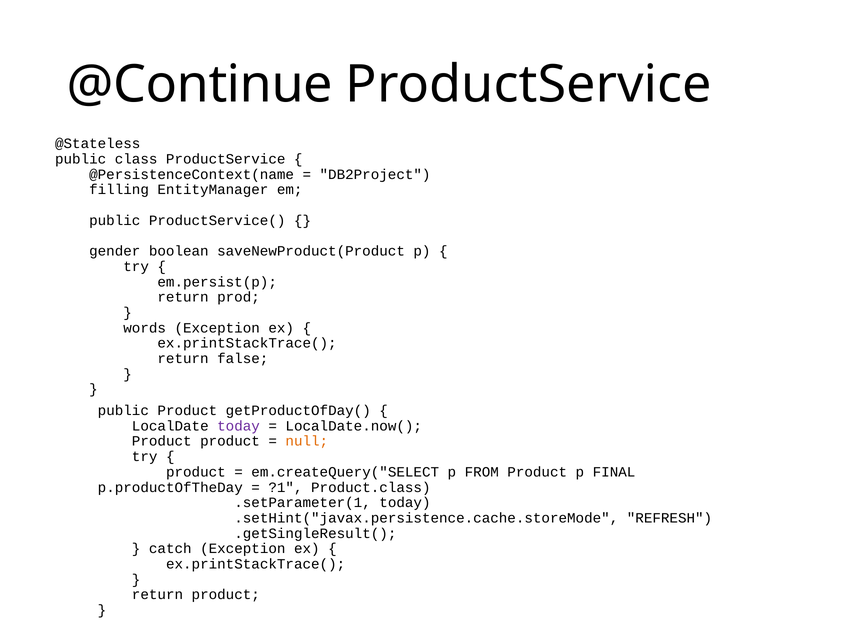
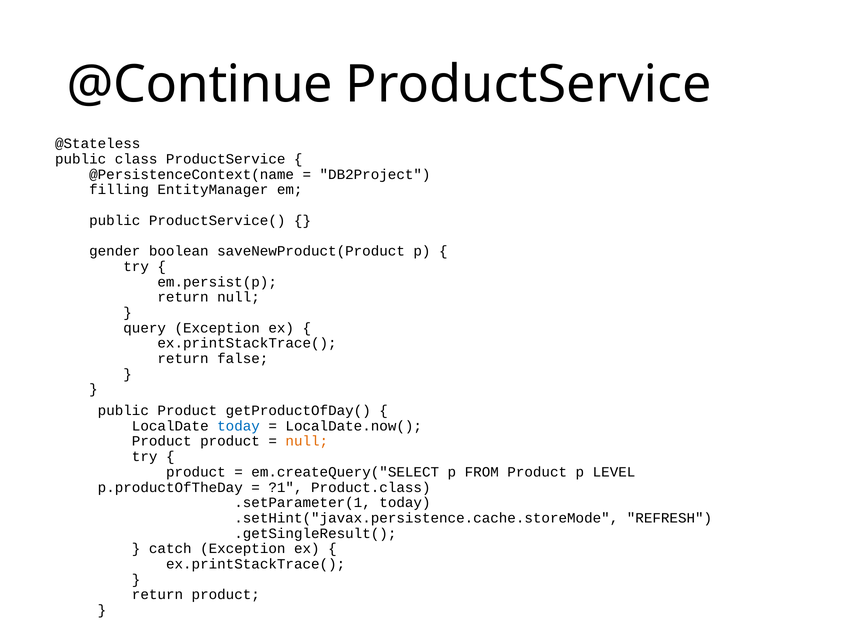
return prod: prod -> null (239, 297)
words: words -> query (145, 328)
today colour: purple -> blue (239, 426)
FINAL: FINAL -> LEVEL (614, 472)
